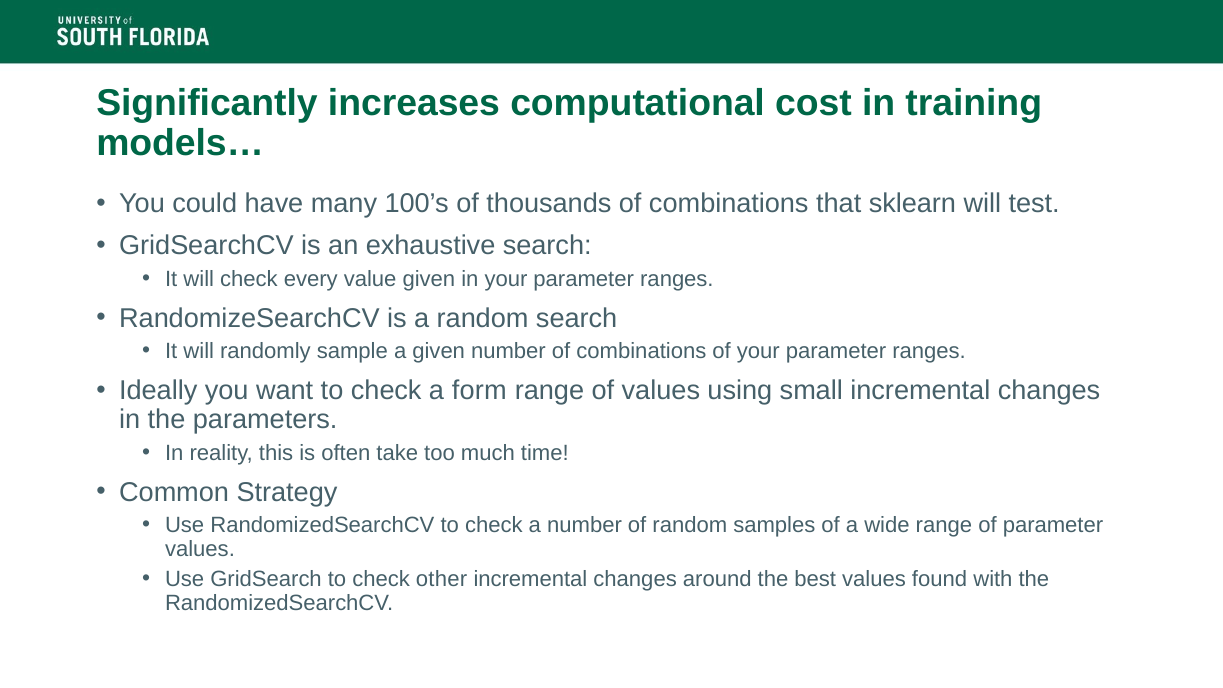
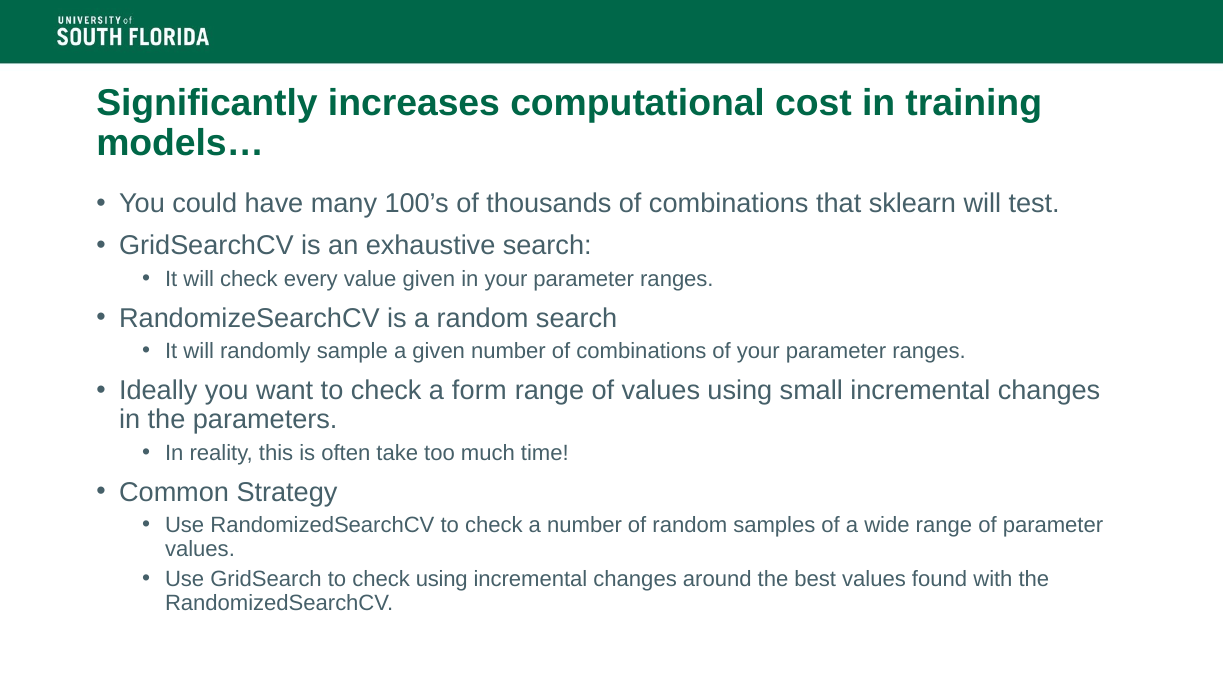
check other: other -> using (442, 579)
